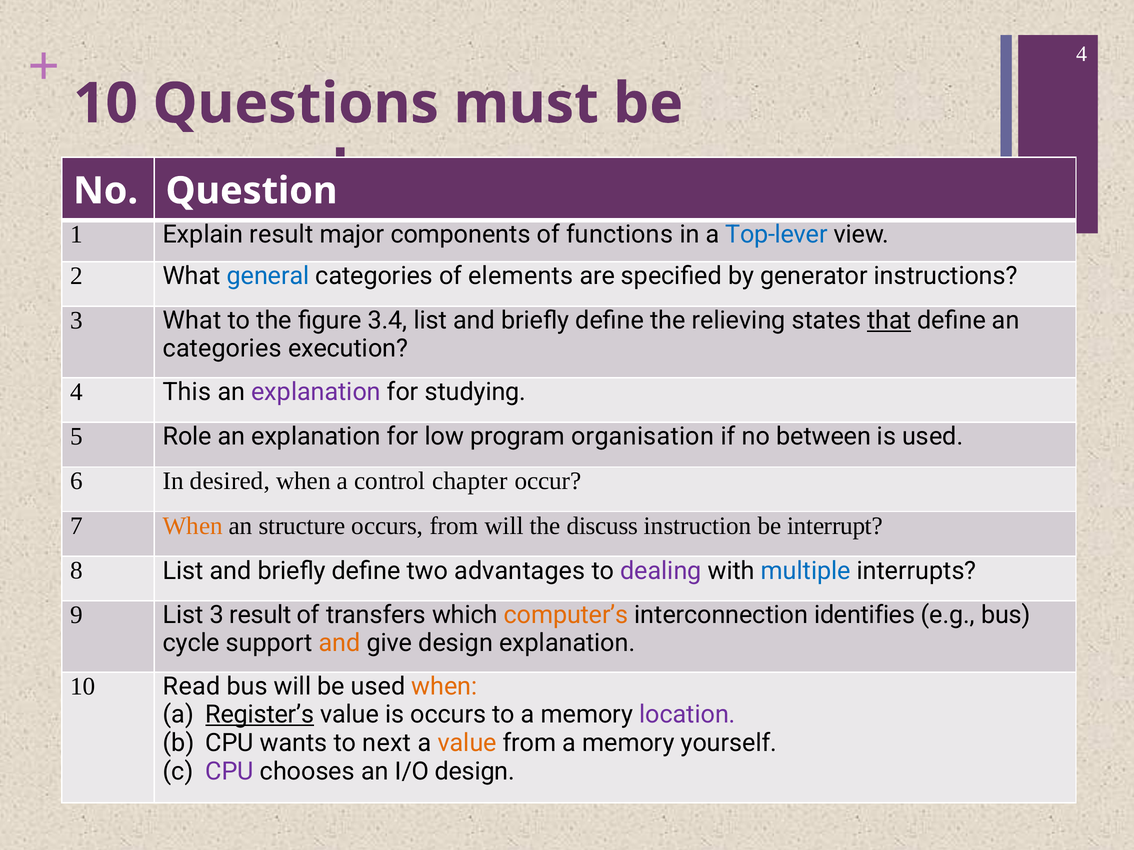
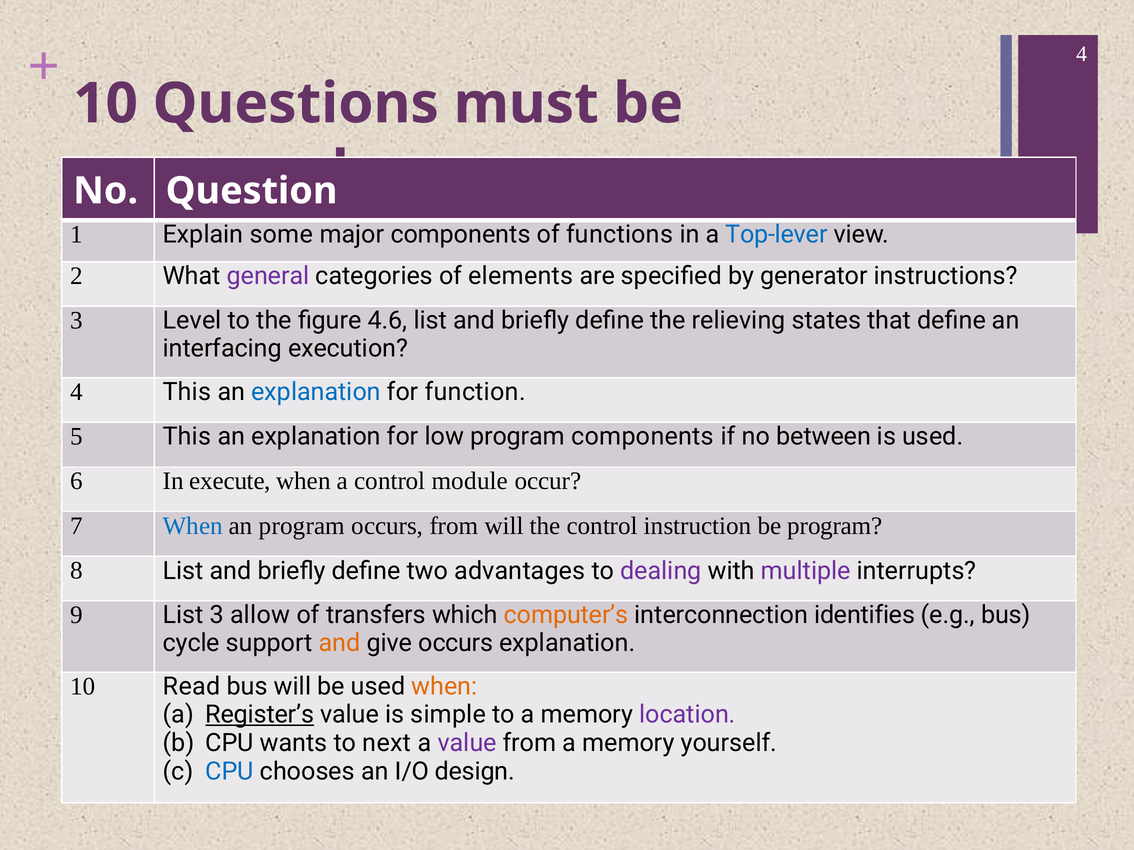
Explain result: result -> some (281, 234)
general colour: blue -> purple (268, 276)
3 What: What -> Level (192, 321)
3.4: 3.4 -> 4.6 (388, 321)
that underline: present -> none (889, 321)
categories: categories -> interfacing (222, 349)
explanation colour: purple -> blue (316, 392)
studying: studying -> function (475, 392)
5 Role: Role -> This (187, 437)
program organisation: organisation -> components (643, 437)
desired: desired -> execute (230, 481)
chapter: chapter -> module (470, 481)
When colour: orange -> blue (193, 526)
an structure: structure -> program (302, 526)
the discuss: discuss -> control (602, 526)
be interrupt: interrupt -> program (835, 526)
multiple colour: blue -> purple (806, 571)
3 result: result -> allow (260, 615)
give design: design -> occurs (456, 644)
is occurs: occurs -> simple (448, 715)
value colour: orange -> purple (467, 743)
CPU colour: purple -> blue (230, 772)
